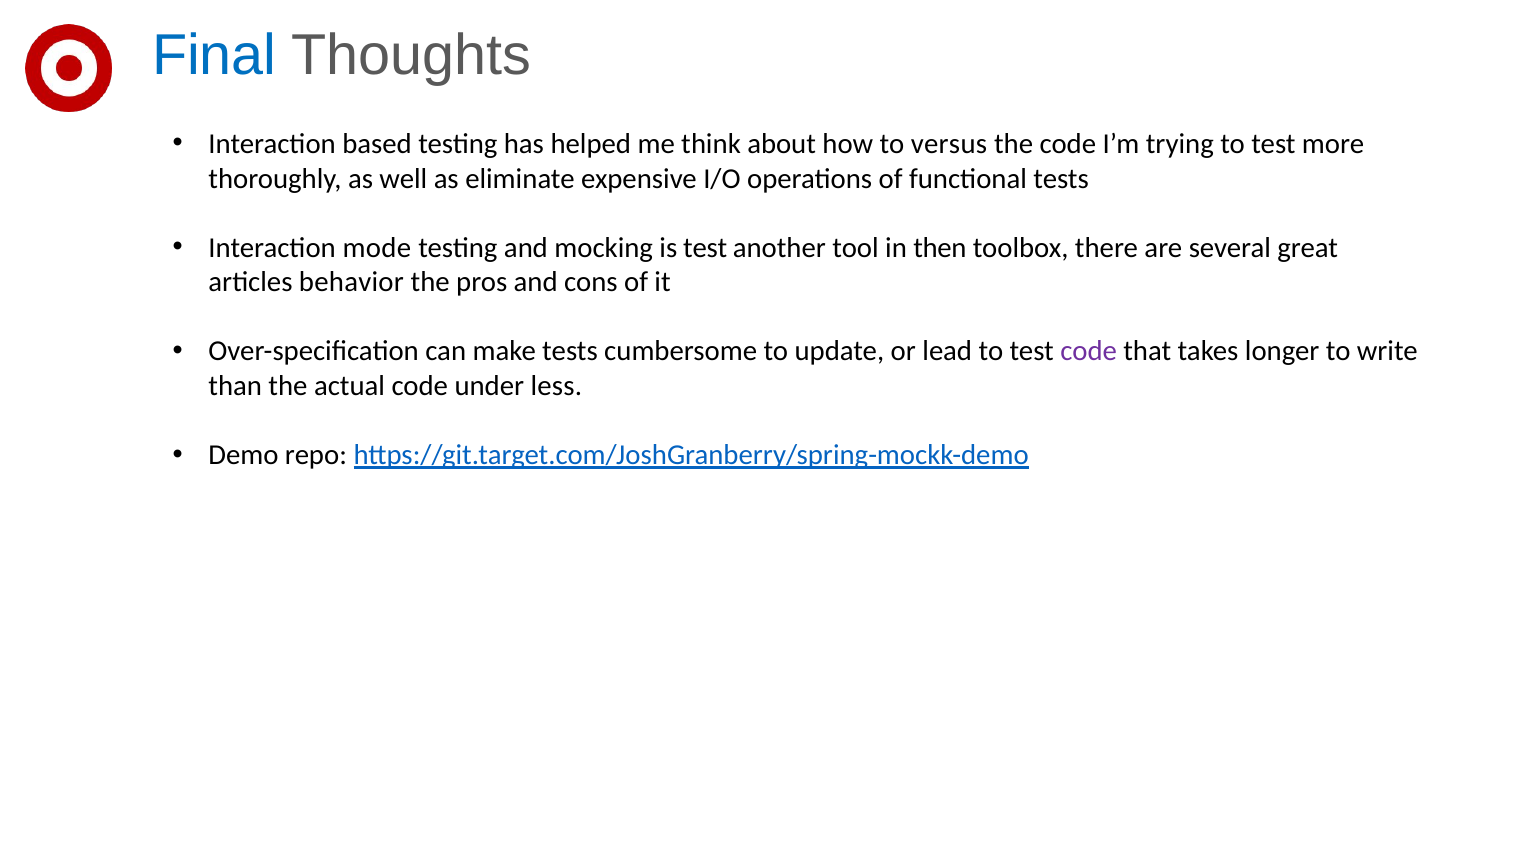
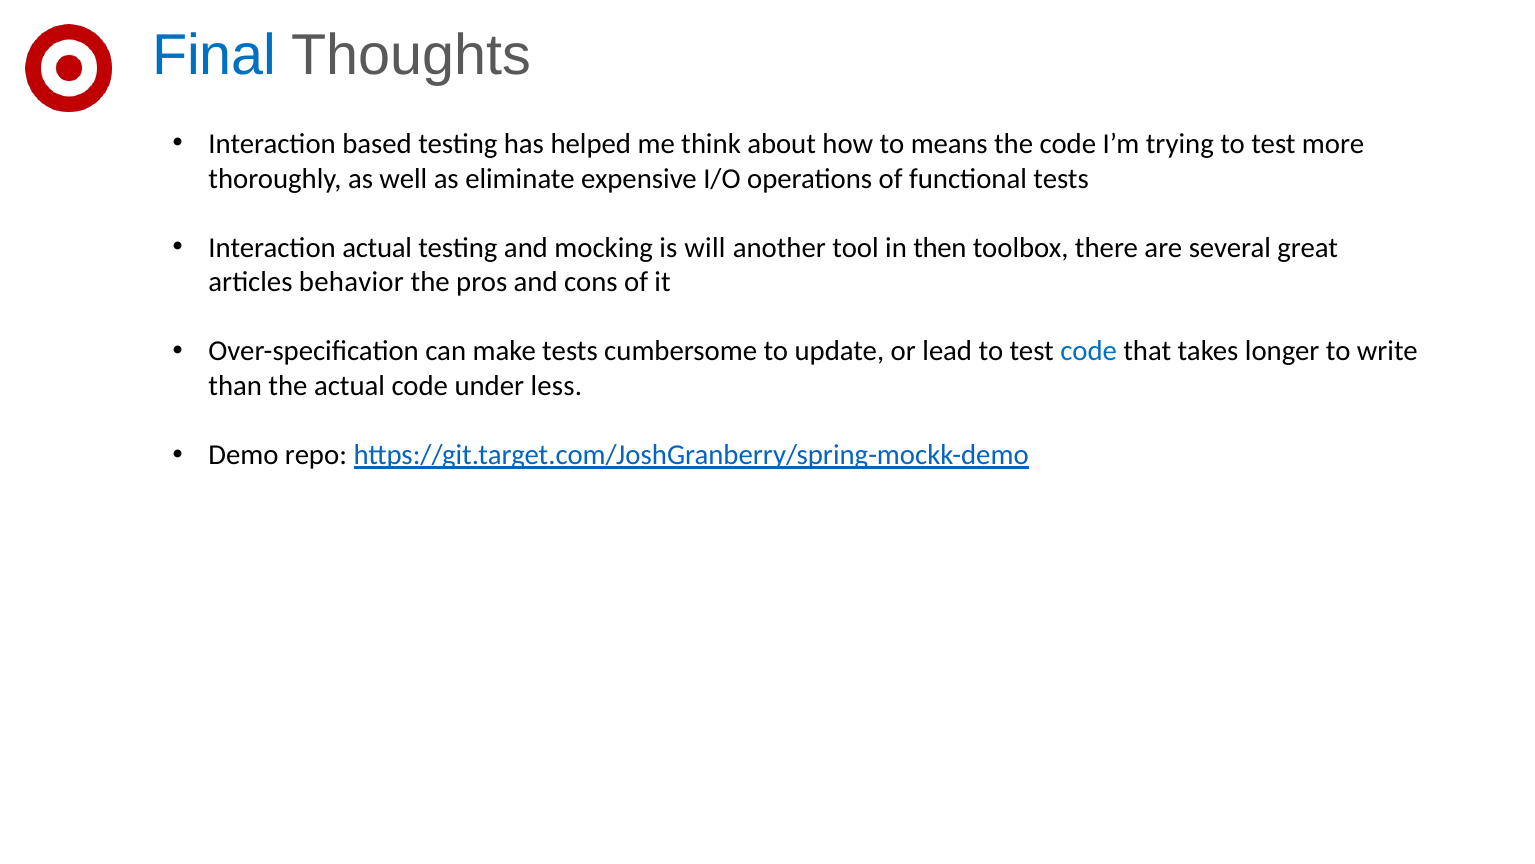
versus: versus -> means (949, 144)
Interaction mode: mode -> actual (377, 247)
is test: test -> will (705, 247)
code colour: purple -> blue (1089, 351)
